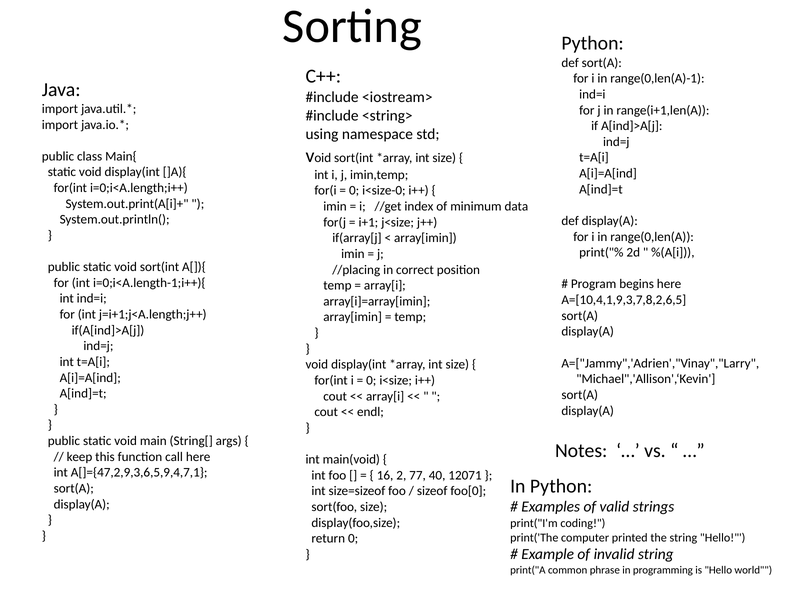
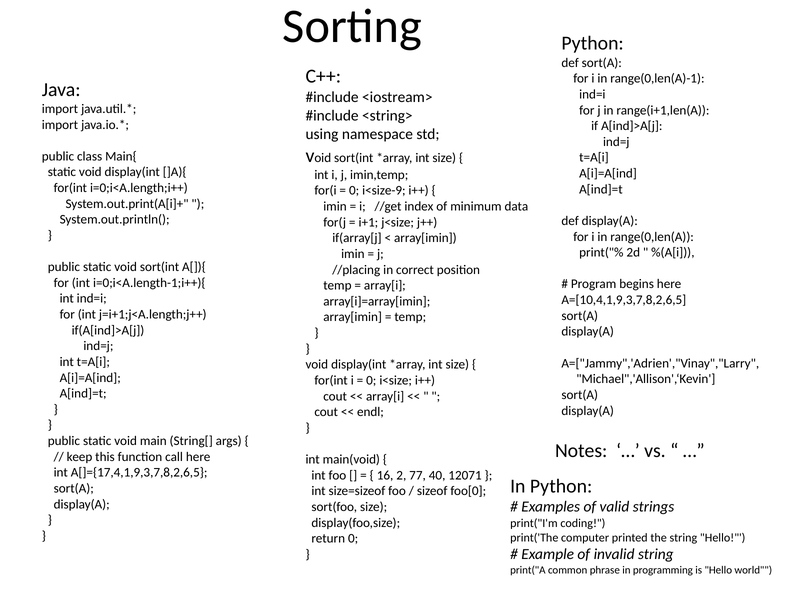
i<size-0: i<size-0 -> i<size-9 (384, 190)
A[]={47,2,9,3,6,5,9,4,7,1: A[]={47,2,9,3,6,5,9,4,7,1 -> A[]={17,4,1,9,3,7,8,2,6,5 (139, 472)
